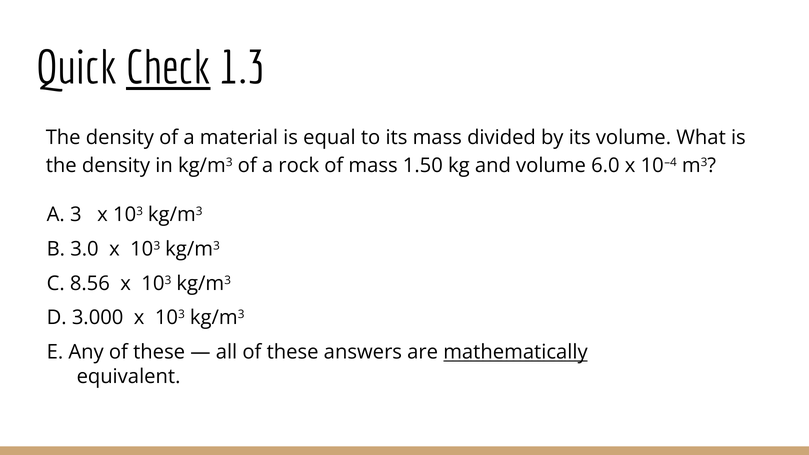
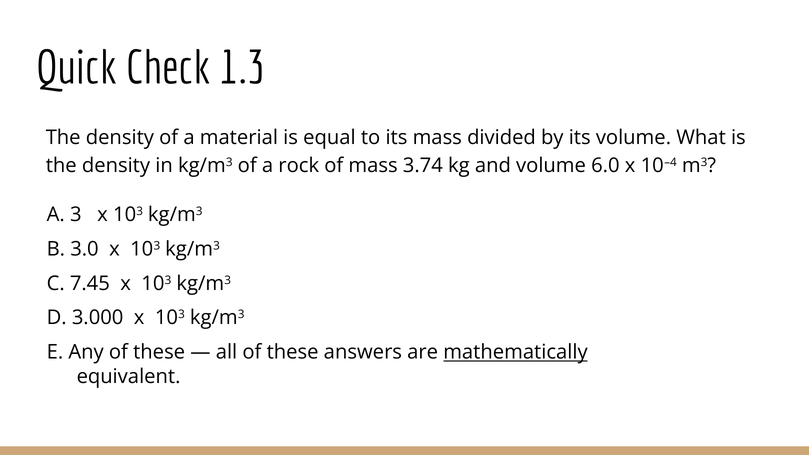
Check underline: present -> none (168, 68)
1.50: 1.50 -> 3.74 (423, 166)
8.56: 8.56 -> 7.45 (90, 283)
